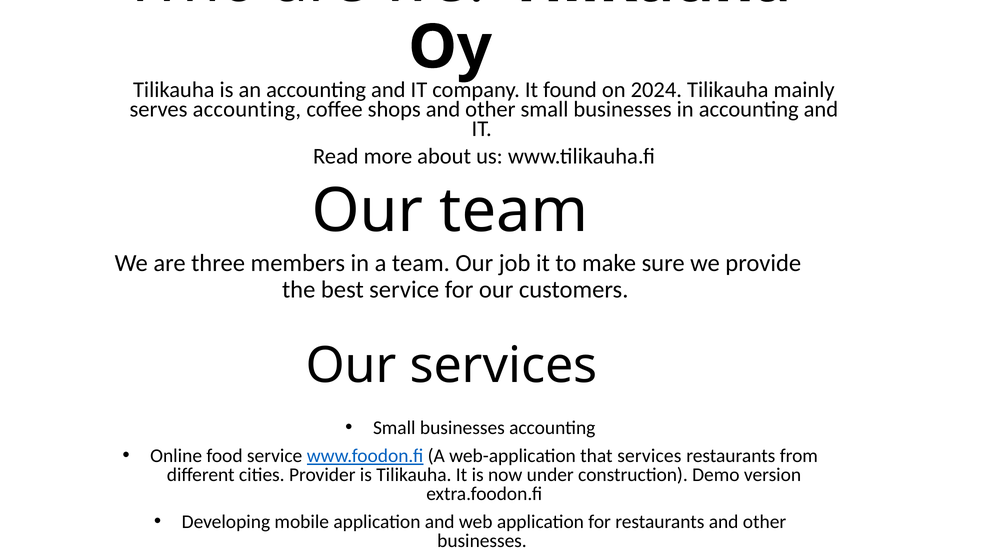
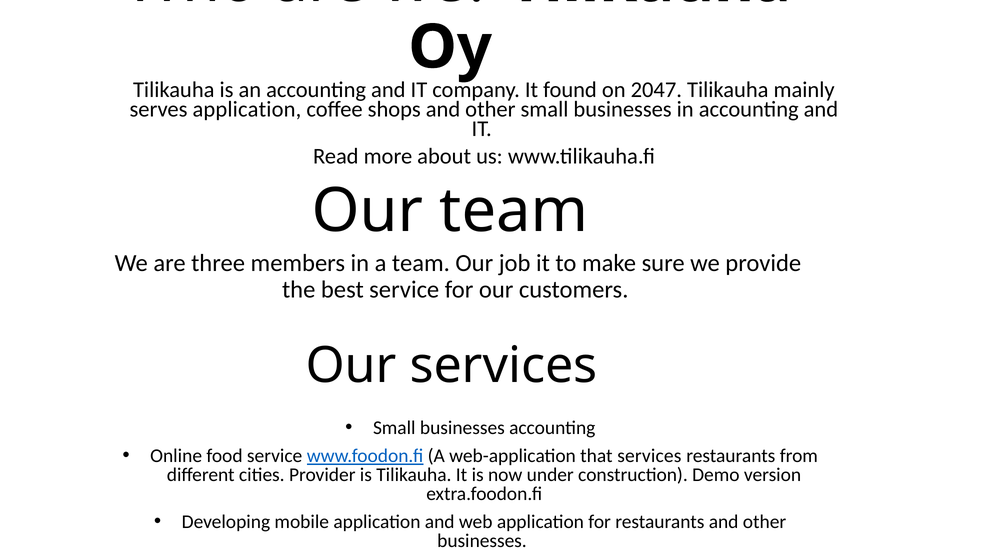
2024: 2024 -> 2047 (656, 90)
serves accounting: accounting -> application (247, 110)
